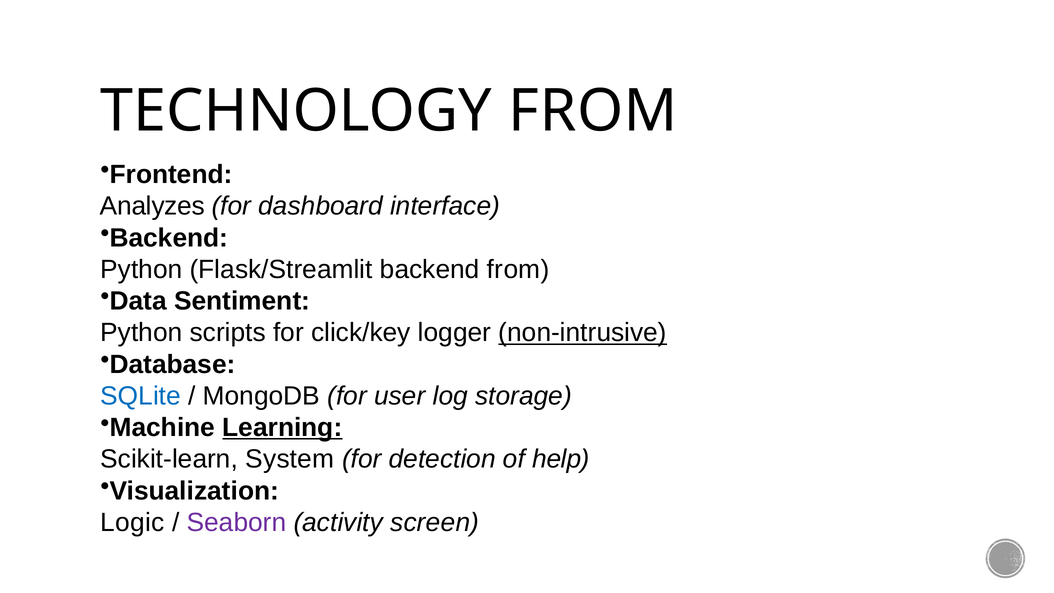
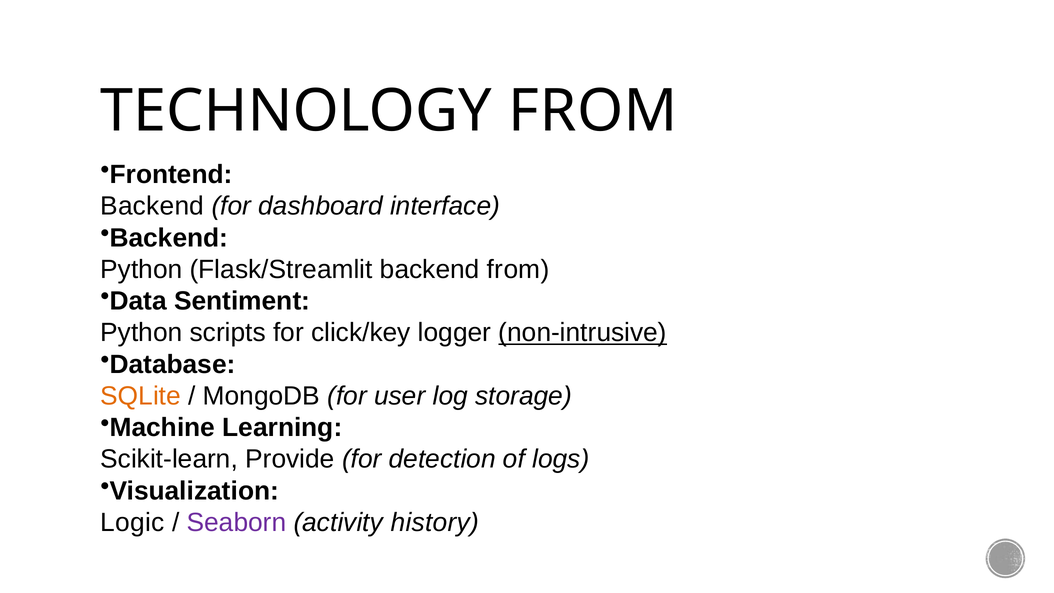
Analyzes: Analyzes -> Backend (152, 206)
SQLite colour: blue -> orange (141, 396)
Learning underline: present -> none (282, 428)
System: System -> Provide (290, 459)
help: help -> logs (561, 459)
screen: screen -> history (435, 522)
